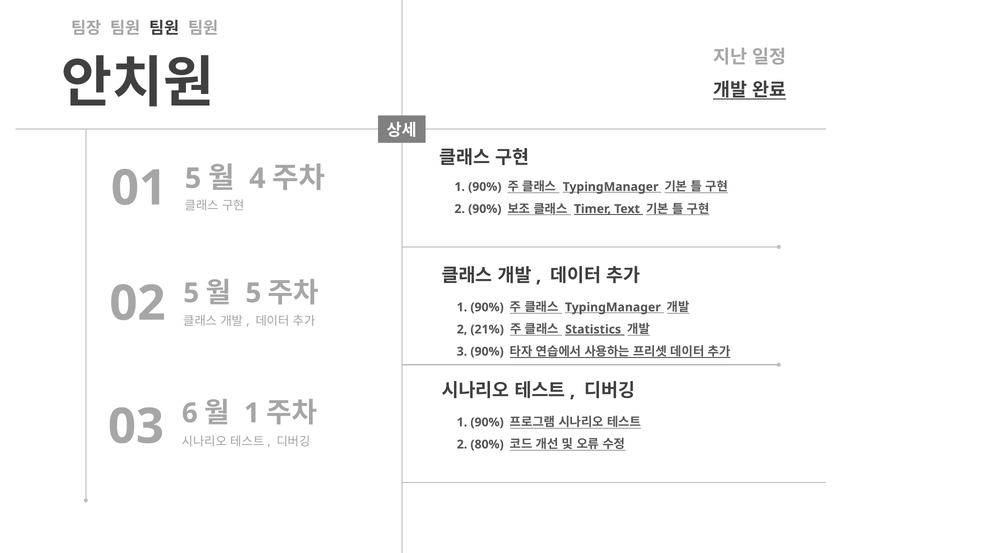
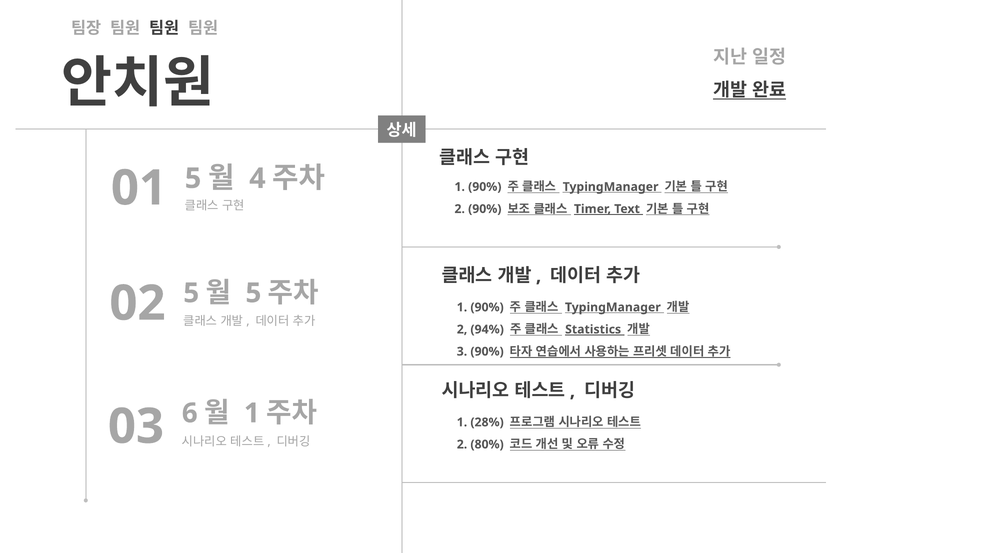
21%: 21% -> 94% (487, 329)
90%: 90% -> 28% (487, 422)
